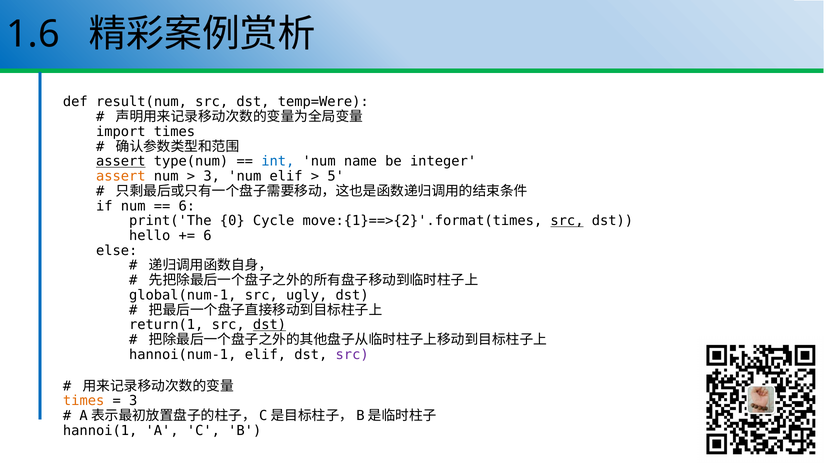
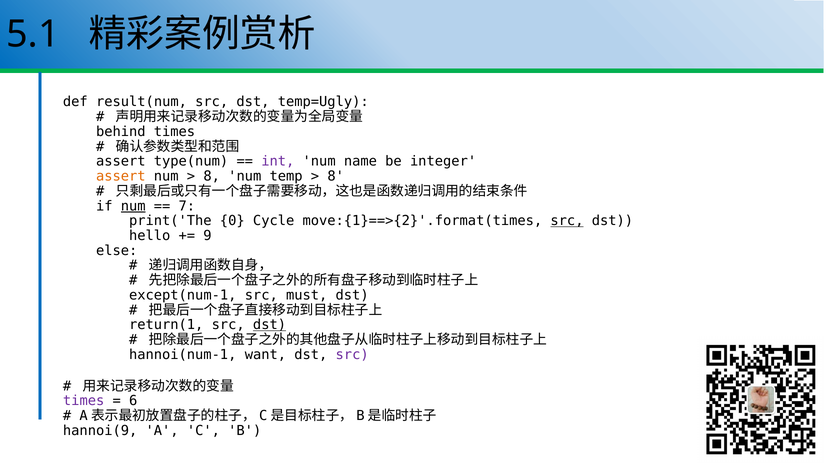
1.6: 1.6 -> 5.1 (33, 34)
temp=Were: temp=Were -> temp=Ugly (323, 102)
import: import -> behind (121, 132)
assert underline: present -> none (121, 161)
int colour: blue -> purple (278, 161)
3: 3 -> 8 (212, 176)
num elif: elif -> temp (286, 176)
5: 5 -> 8 (336, 176)
num underline: none -> present (133, 206)
6: 6 -> 7 (187, 206)
6: 6 -> 9 (208, 236)
global(num-1: global(num-1 -> except(num-1 (183, 295)
ugly: ugly -> must (307, 295)
hannoi(num-1 elif: elif -> want (265, 354)
times colour: orange -> purple (84, 401)
3: 3 -> 6 (133, 401)
hannoi(1: hannoi(1 -> hannoi(9 (100, 430)
